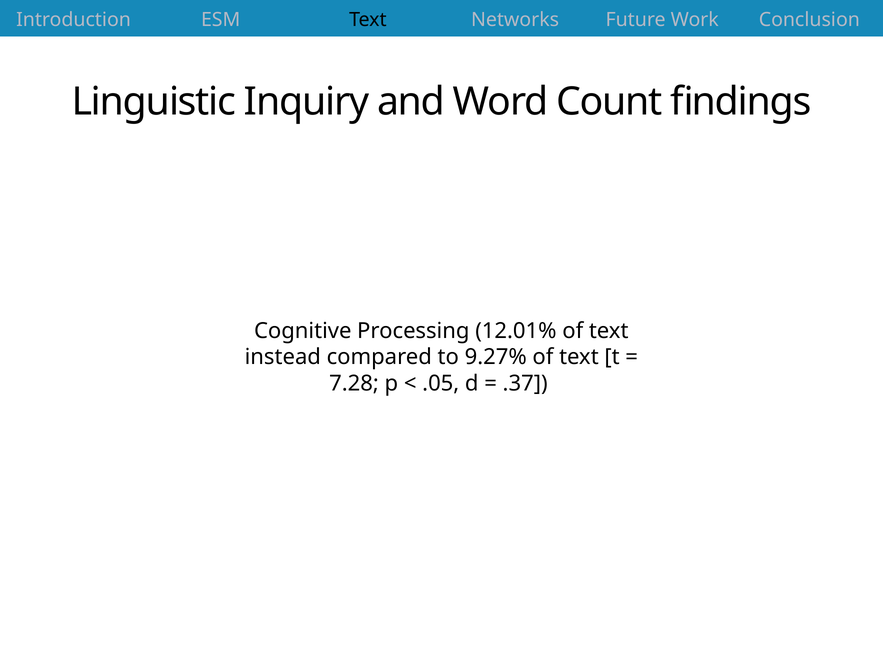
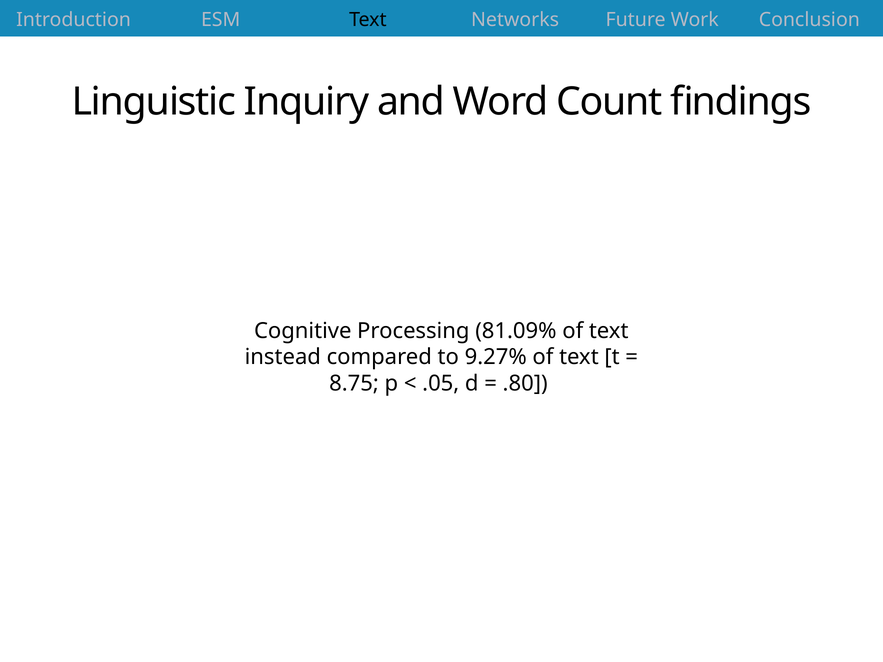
12.01%: 12.01% -> 81.09% (516, 331)
7.28: 7.28 -> 8.75 (354, 384)
.37: .37 -> .80 (525, 384)
